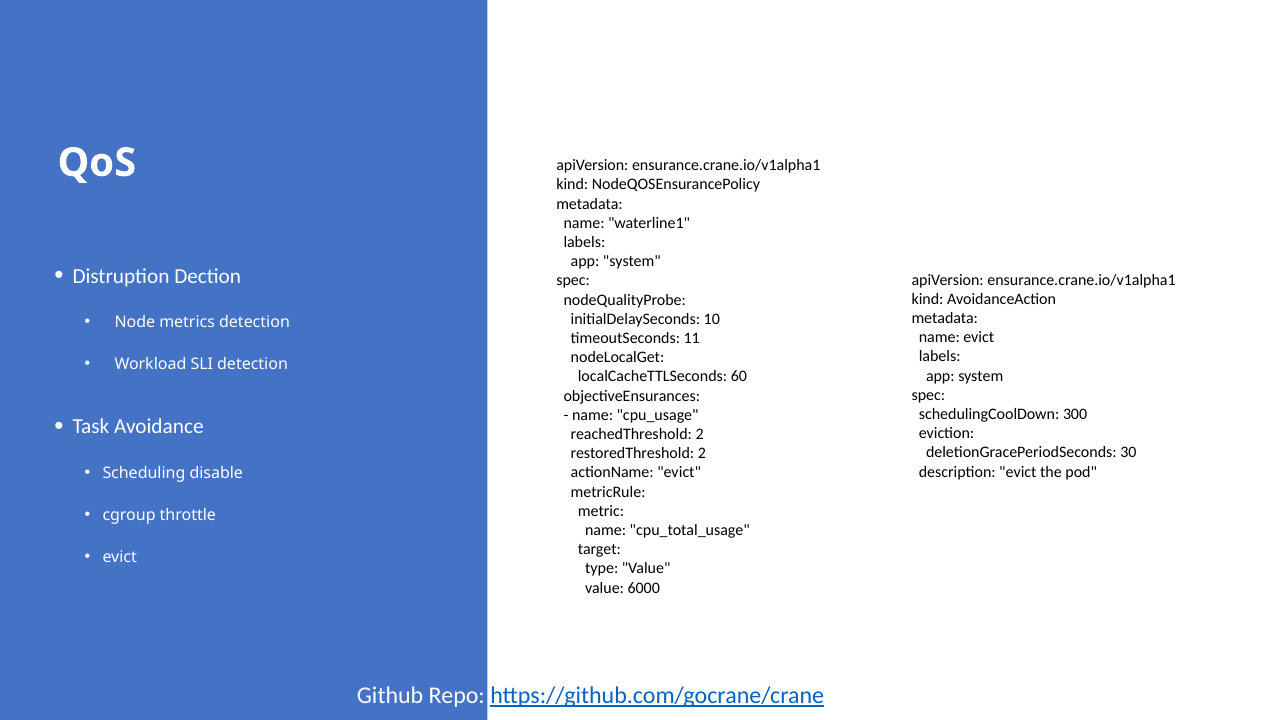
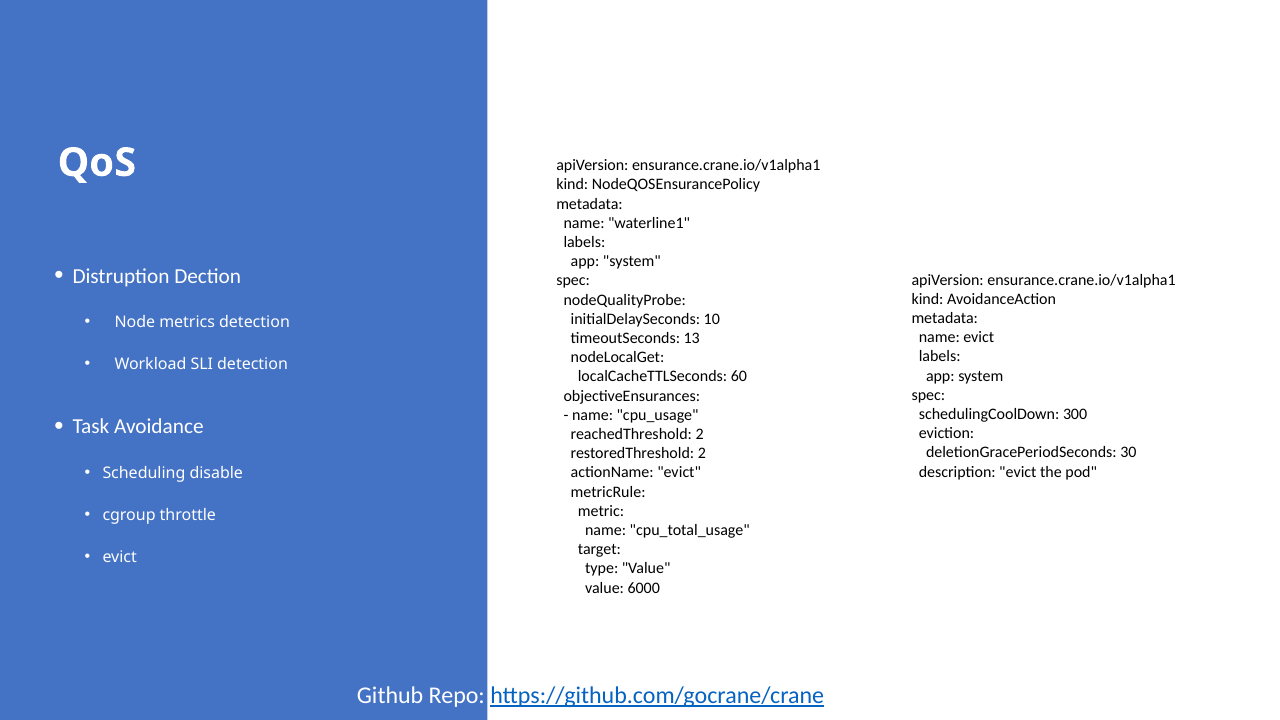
11: 11 -> 13 (692, 338)
